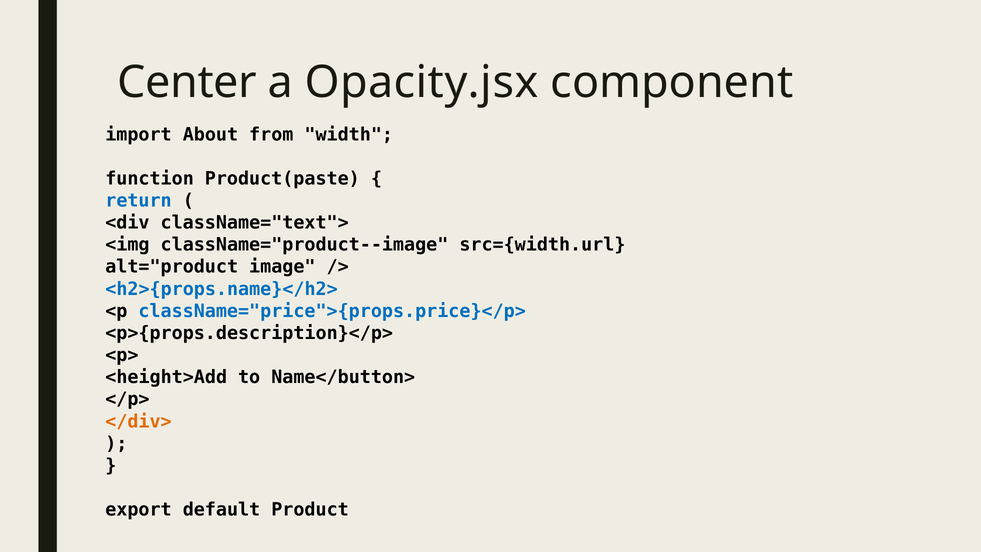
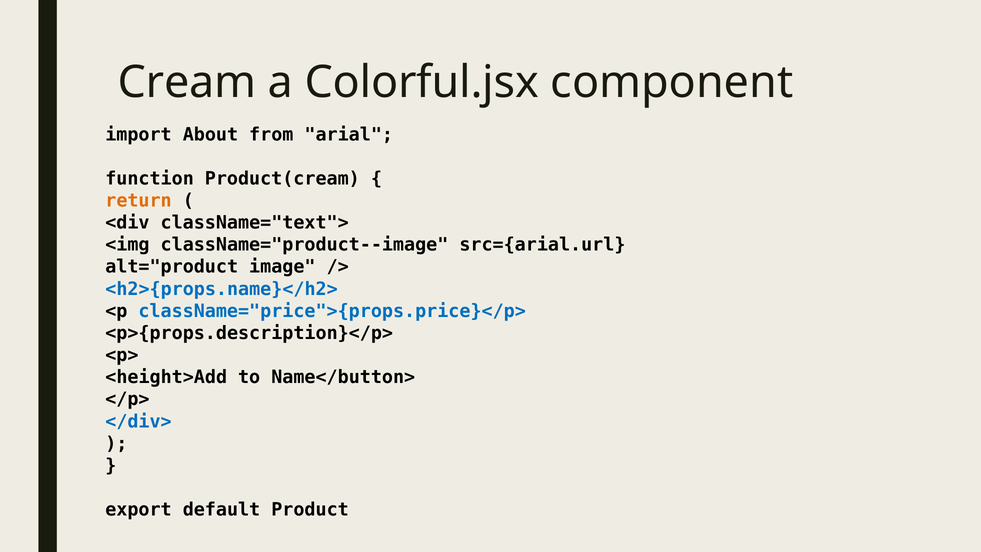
Center: Center -> Cream (187, 82)
Opacity.jsx: Opacity.jsx -> Colorful.jsx (422, 82)
width: width -> arial (349, 134)
Product(paste: Product(paste -> Product(cream (282, 179)
return colour: blue -> orange (139, 201)
src={width.url: src={width.url -> src={arial.url (542, 245)
</div> colour: orange -> blue (139, 421)
